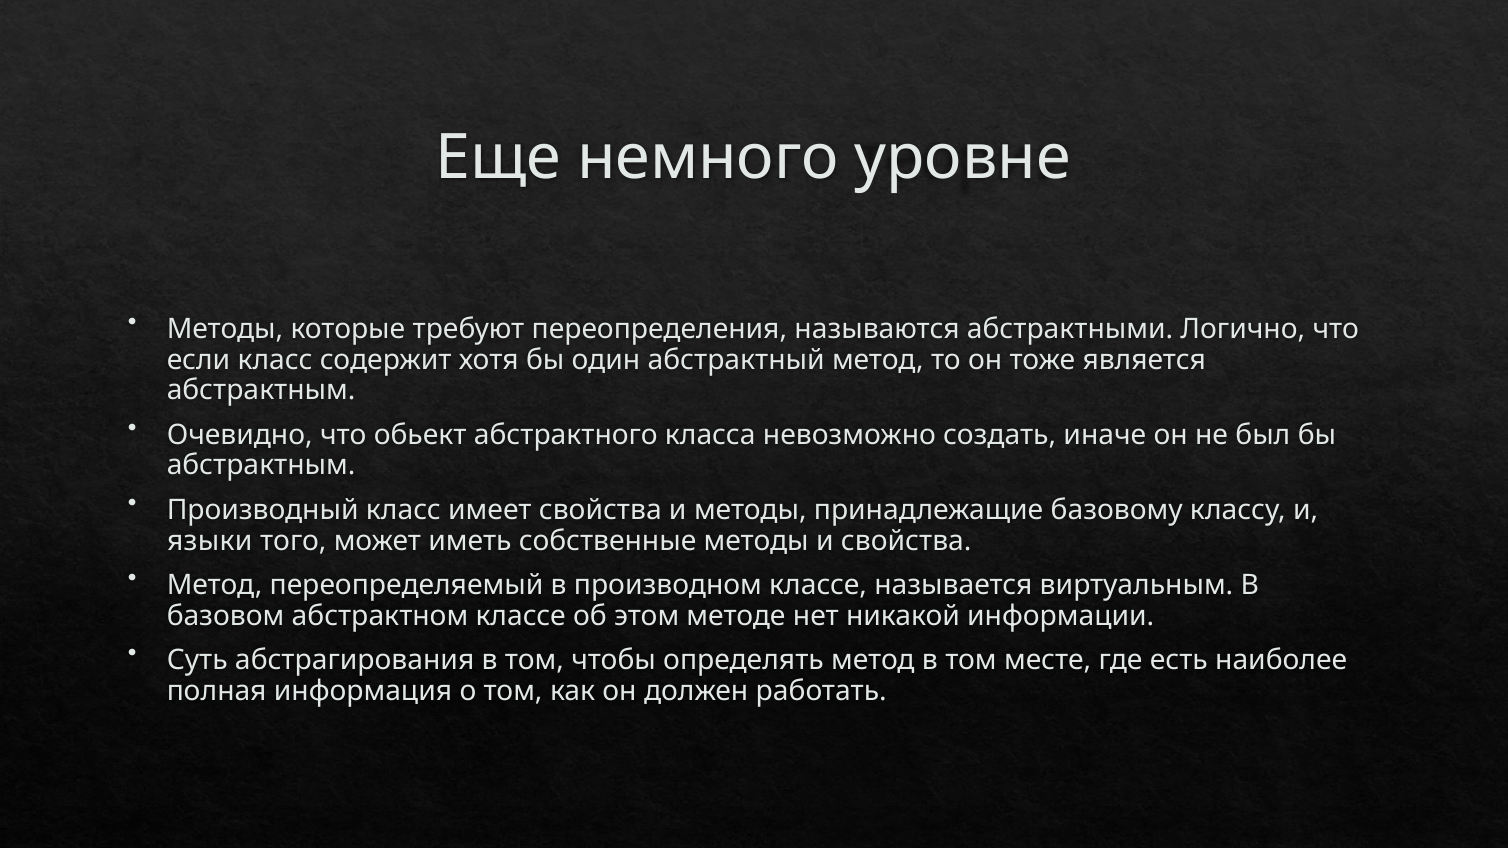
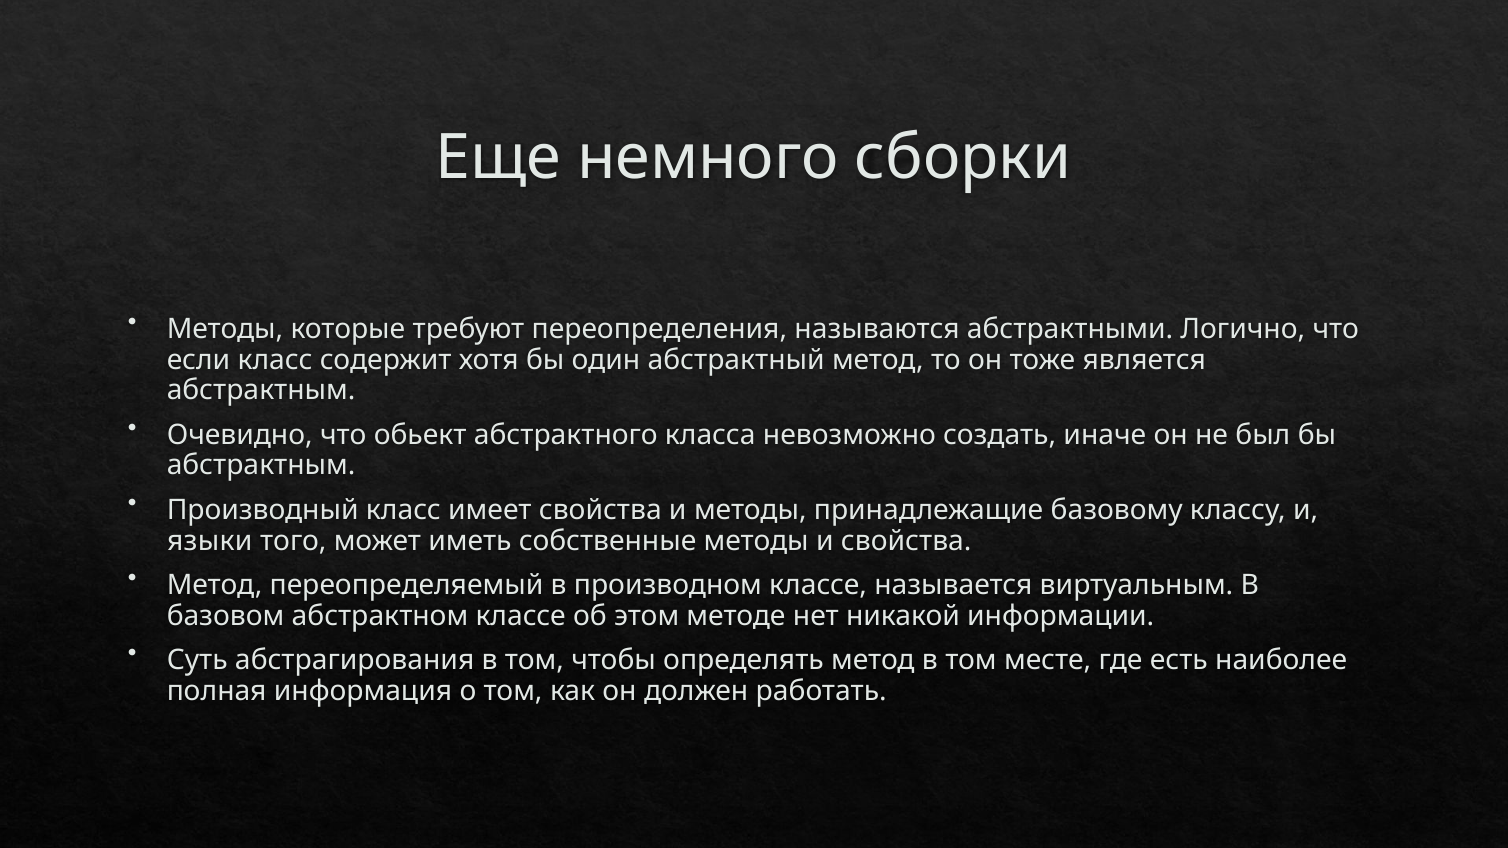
уровне: уровне -> сборки (963, 158)
